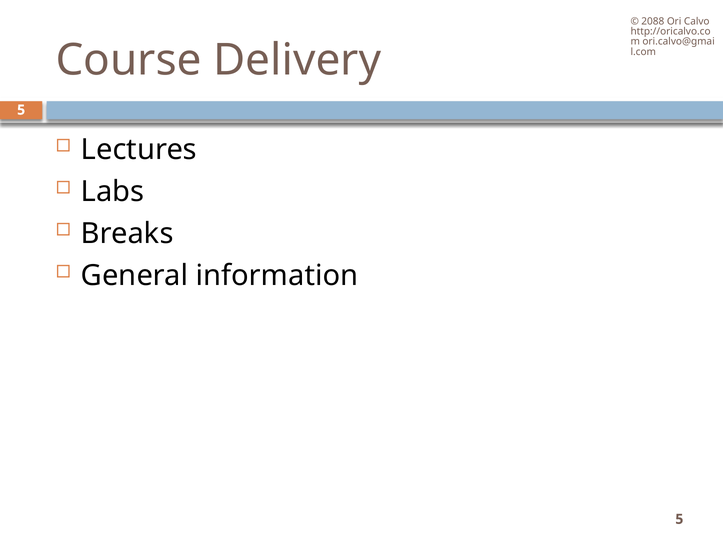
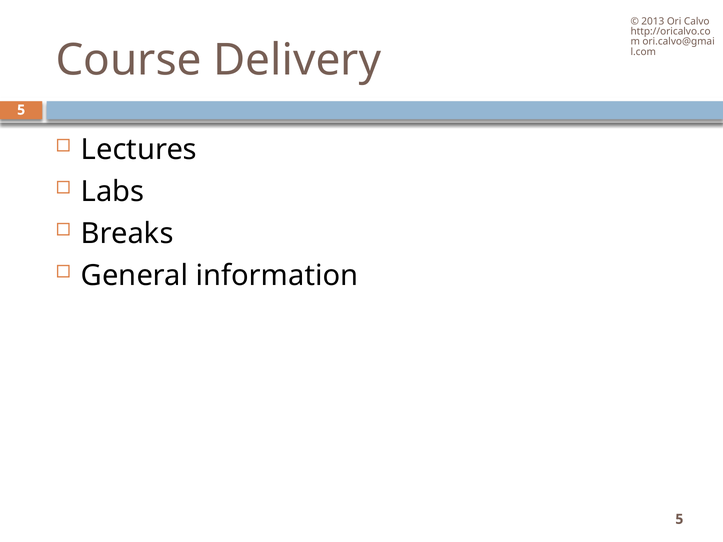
2088: 2088 -> 2013 (653, 22)
